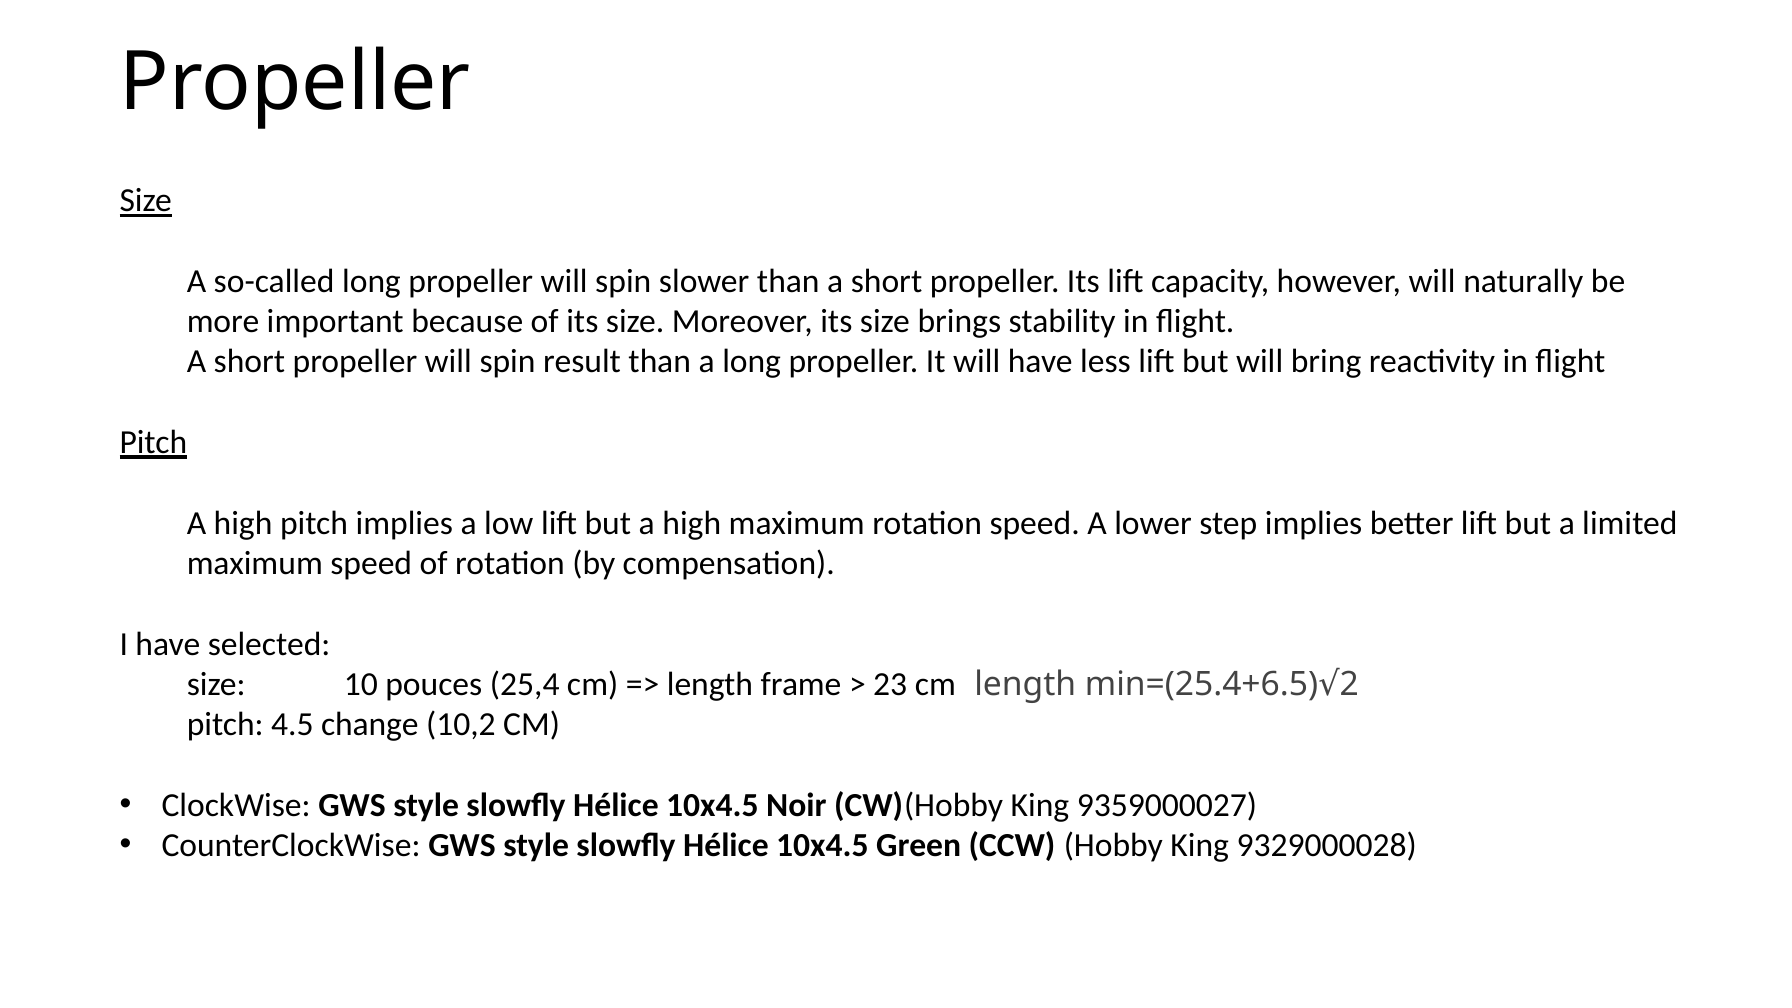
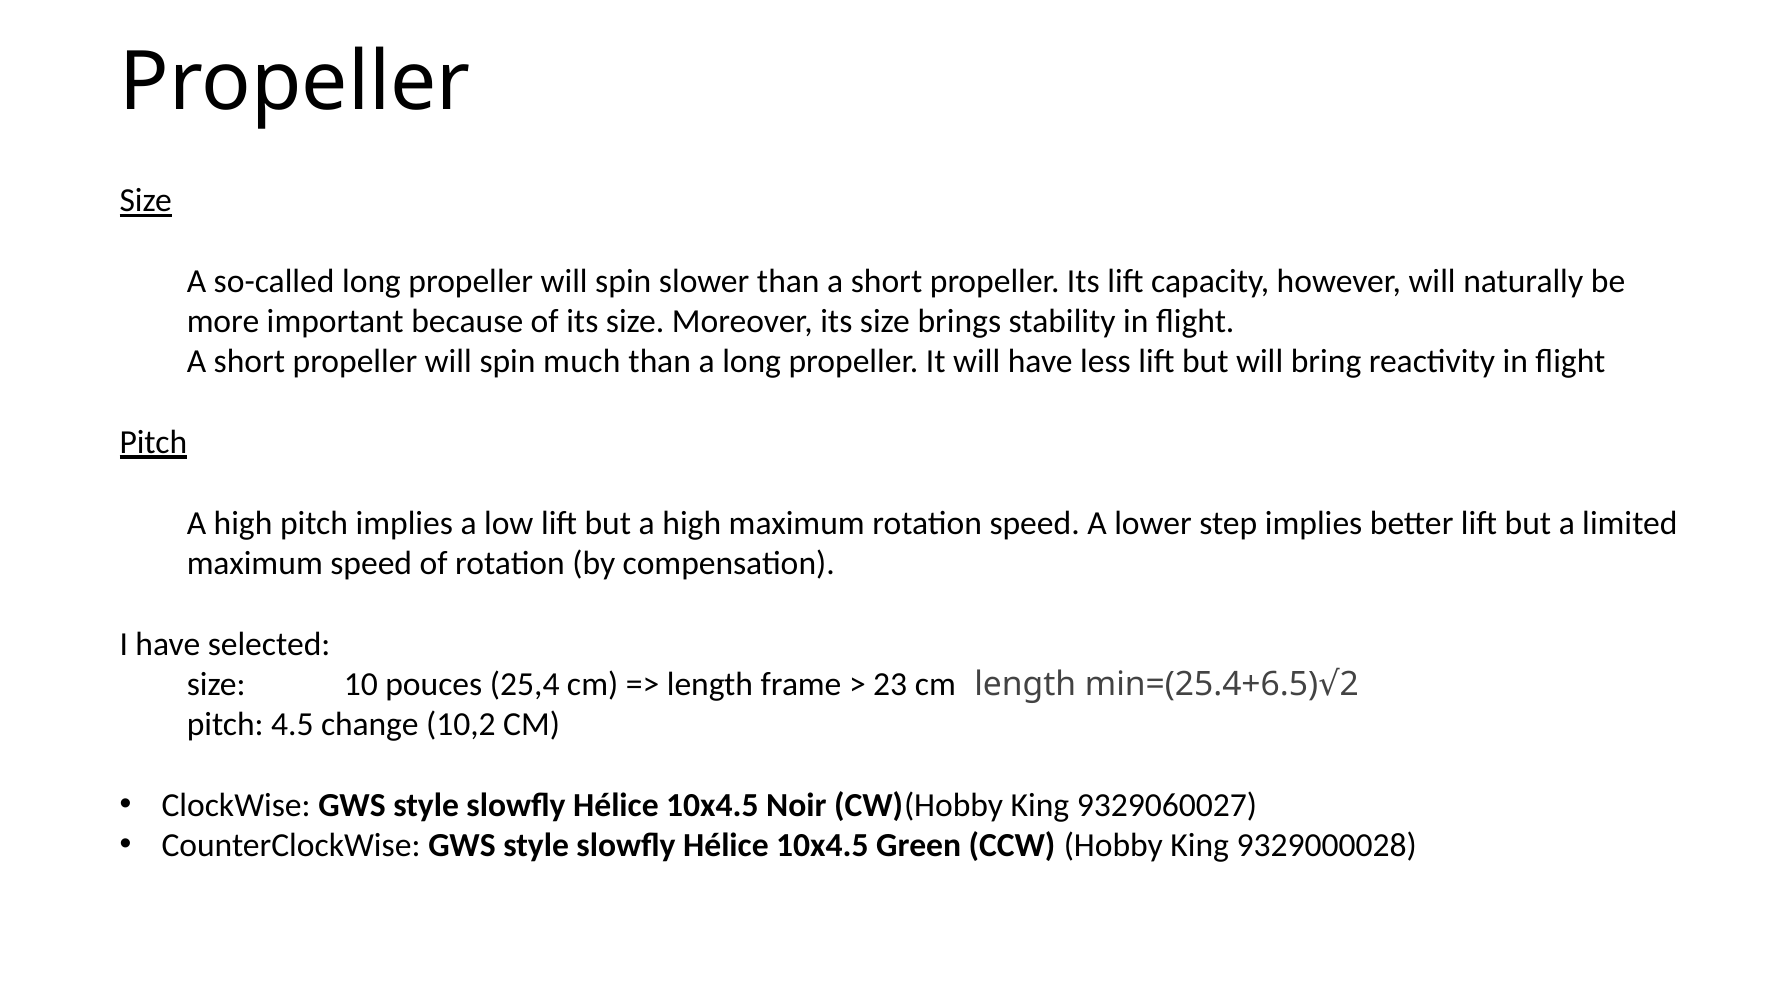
result: result -> much (582, 362)
9359000027: 9359000027 -> 9329060027 (1167, 805)
